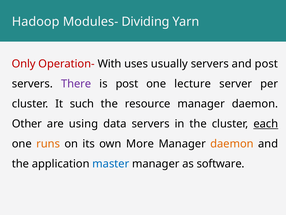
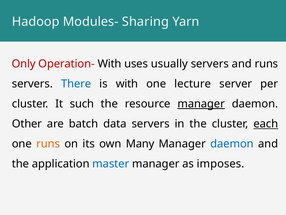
Dividing: Dividing -> Sharing (145, 22)
and post: post -> runs (266, 64)
There colour: purple -> blue (76, 84)
is post: post -> with (127, 84)
manager underline: none -> present (201, 104)
using: using -> batch (84, 124)
More: More -> Many (140, 144)
daemon colour: orange -> blue (232, 144)
software: software -> imposes (221, 164)
